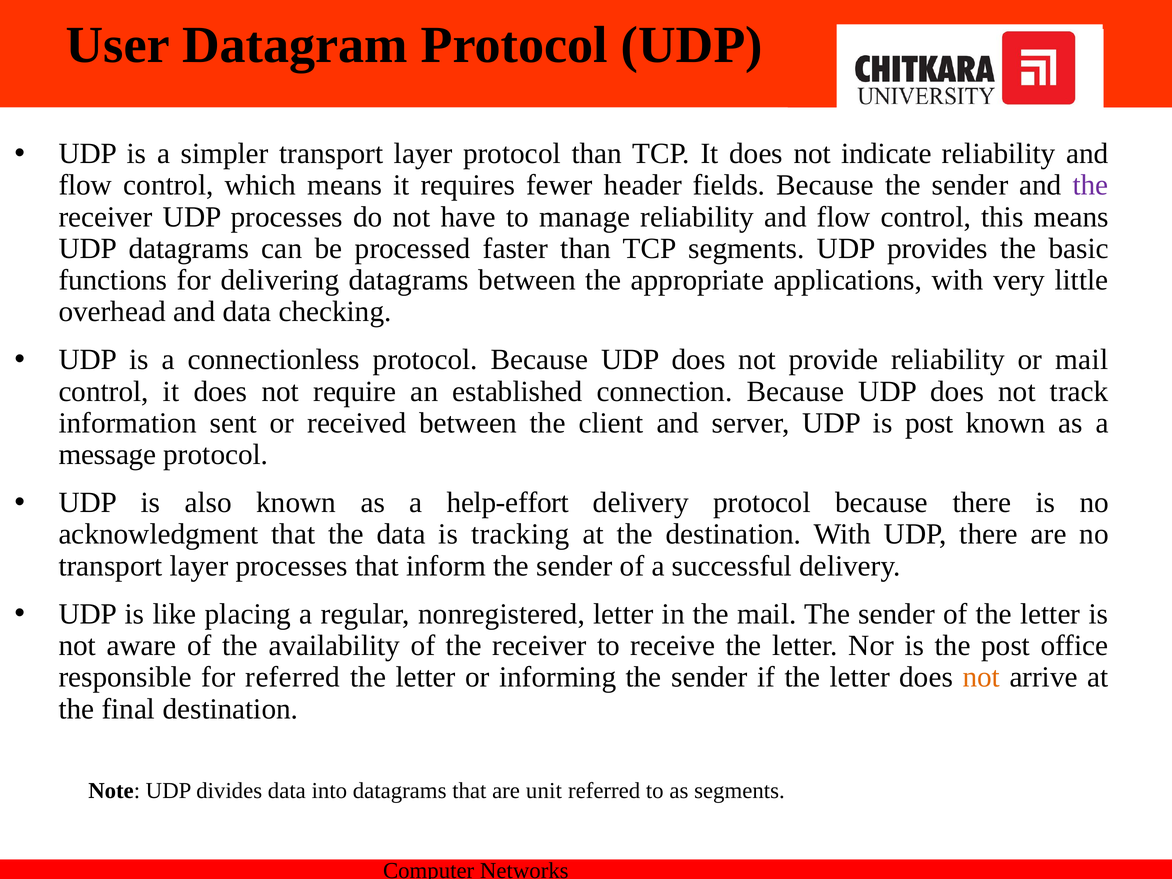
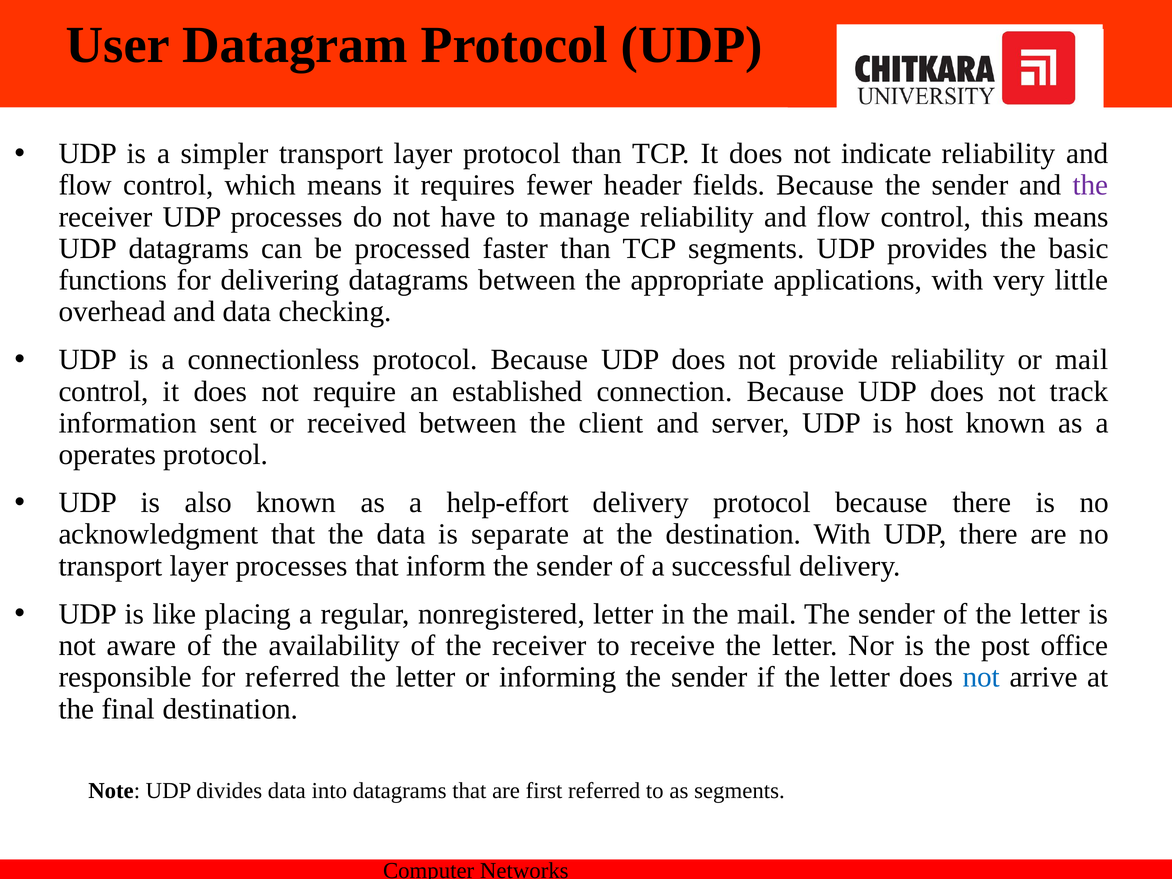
is post: post -> host (929, 423)
message: message -> operates (107, 455)
tracking: tracking -> separate (520, 534)
not colour: orange -> blue (981, 677)
unit: unit -> first (544, 791)
